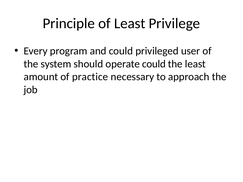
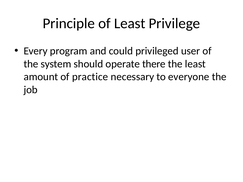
operate could: could -> there (154, 64)
approach: approach -> everyone (189, 77)
